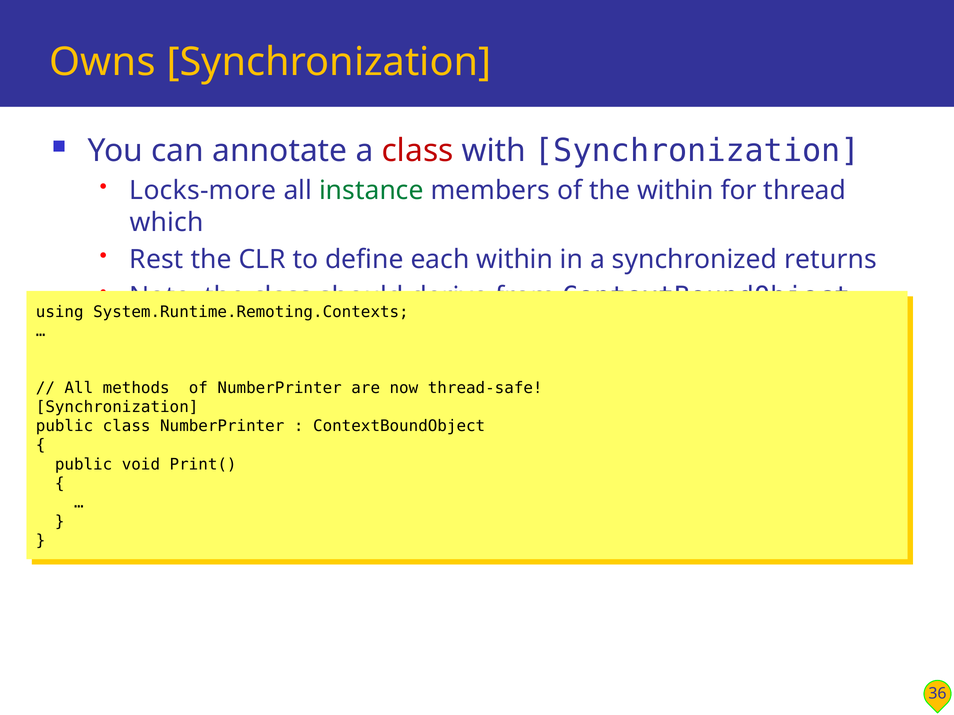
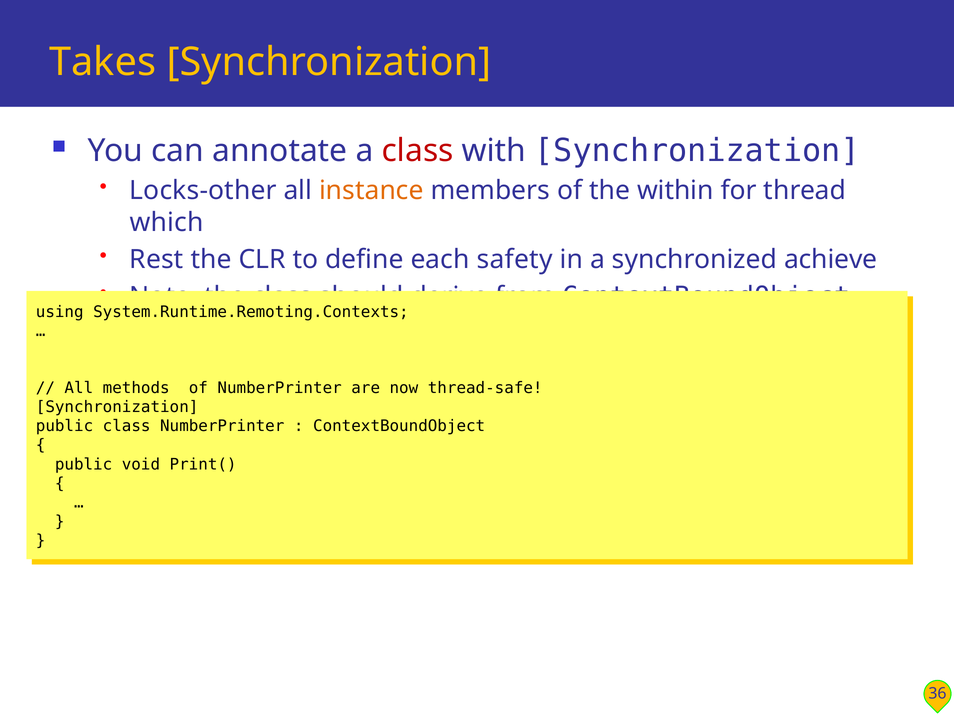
Owns: Owns -> Takes (103, 62)
Locks-more: Locks-more -> Locks-other (203, 191)
instance colour: green -> orange (371, 191)
each within: within -> safety (515, 260)
returns: returns -> achieve (831, 260)
